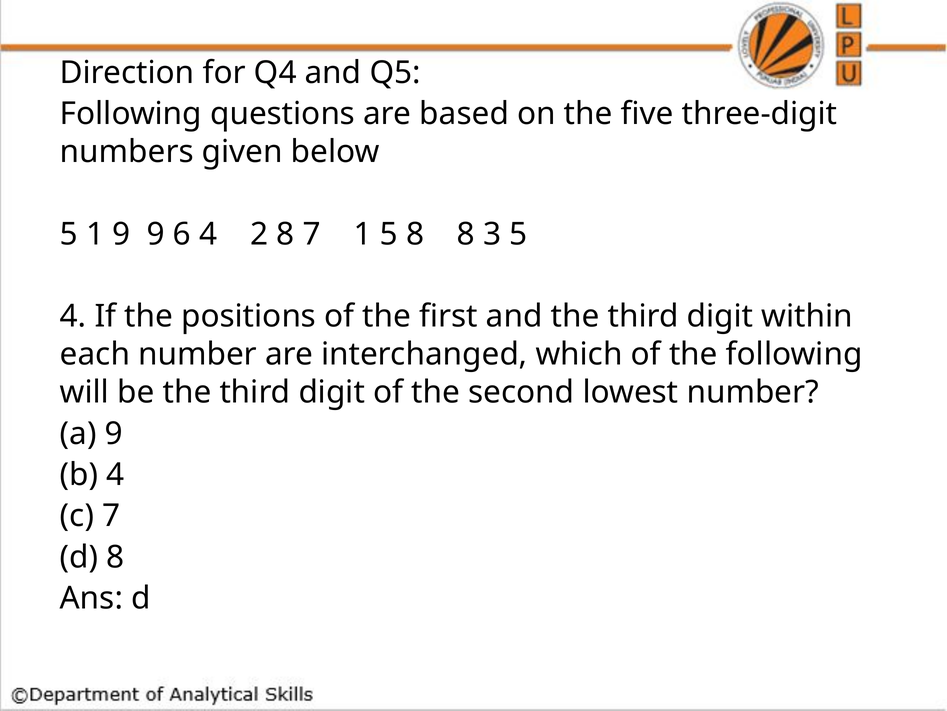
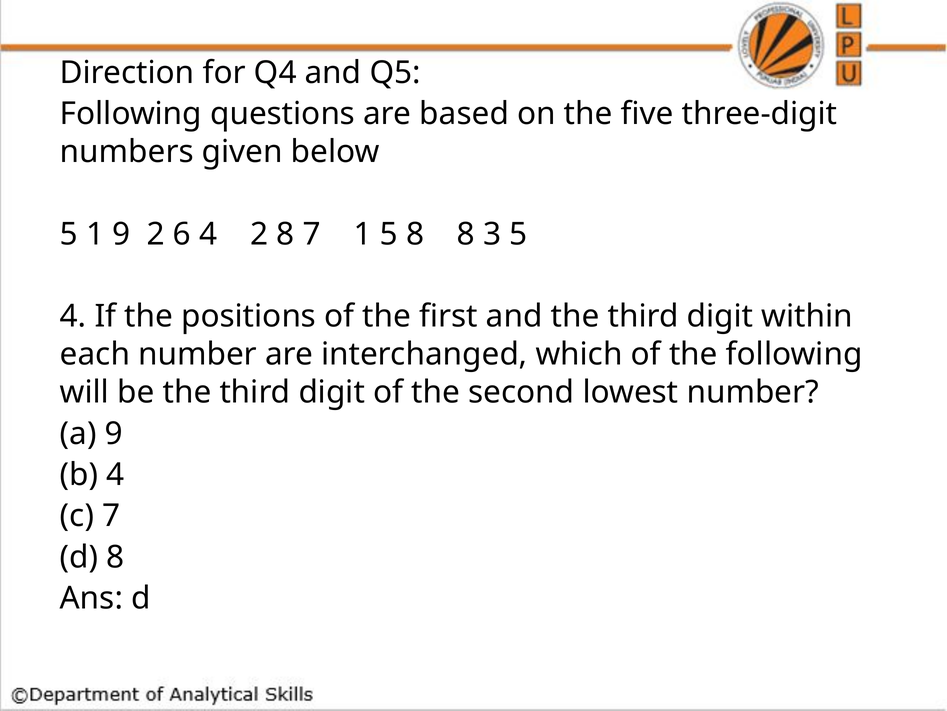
9 9: 9 -> 2 (156, 234)
